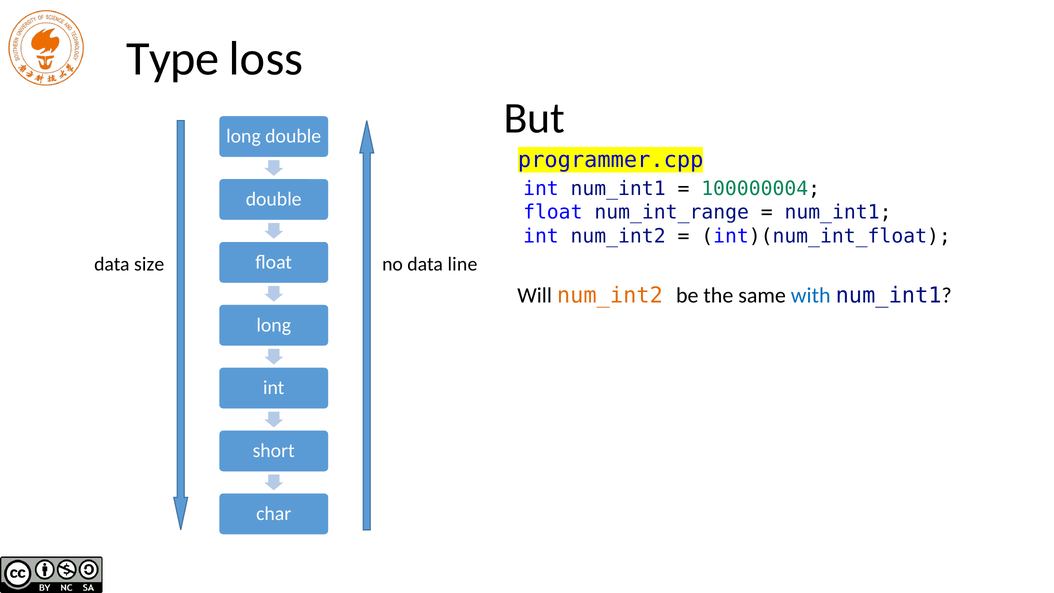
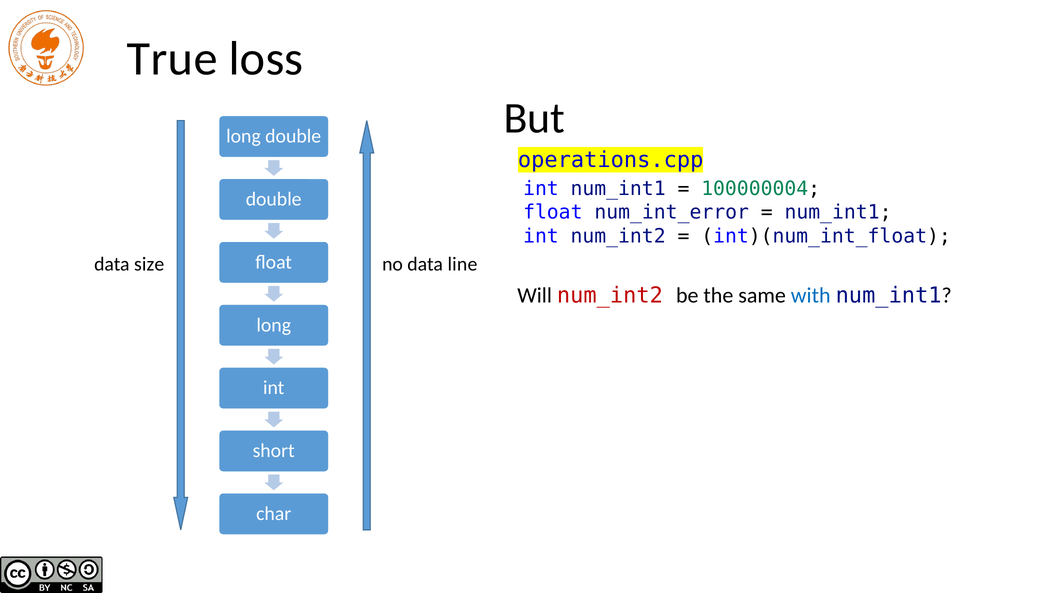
Type: Type -> True (172, 59)
programmer.cpp: programmer.cpp -> operations.cpp (611, 160)
num_int_range: num_int_range -> num_int_error (672, 212)
num_int2 colour: orange -> red (610, 295)
